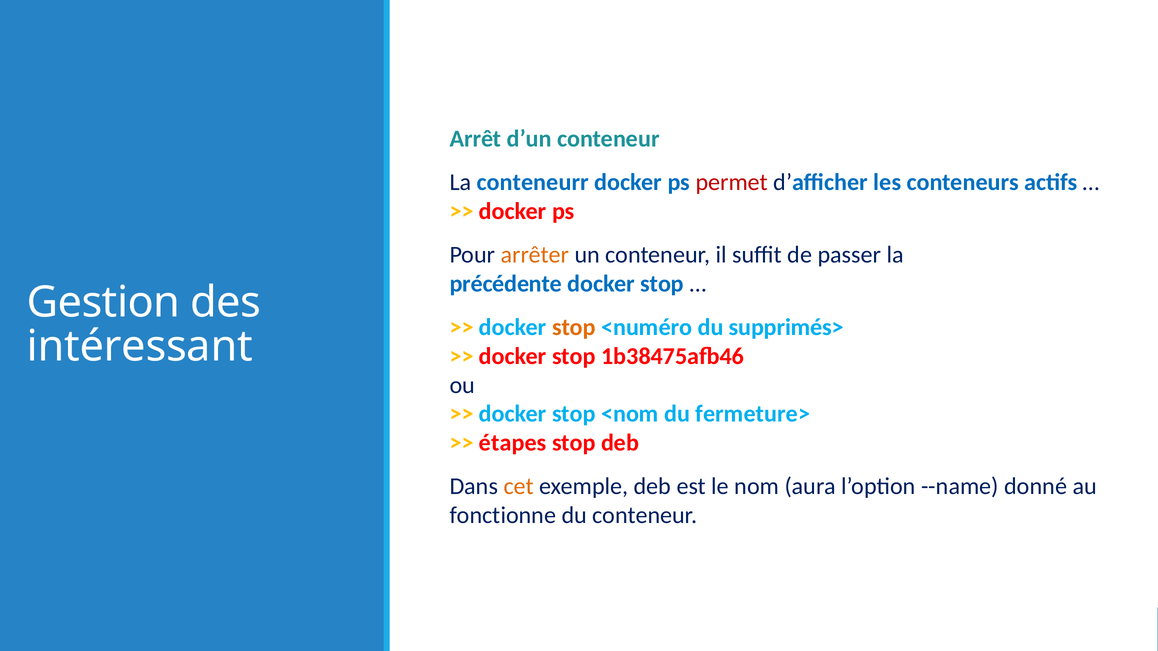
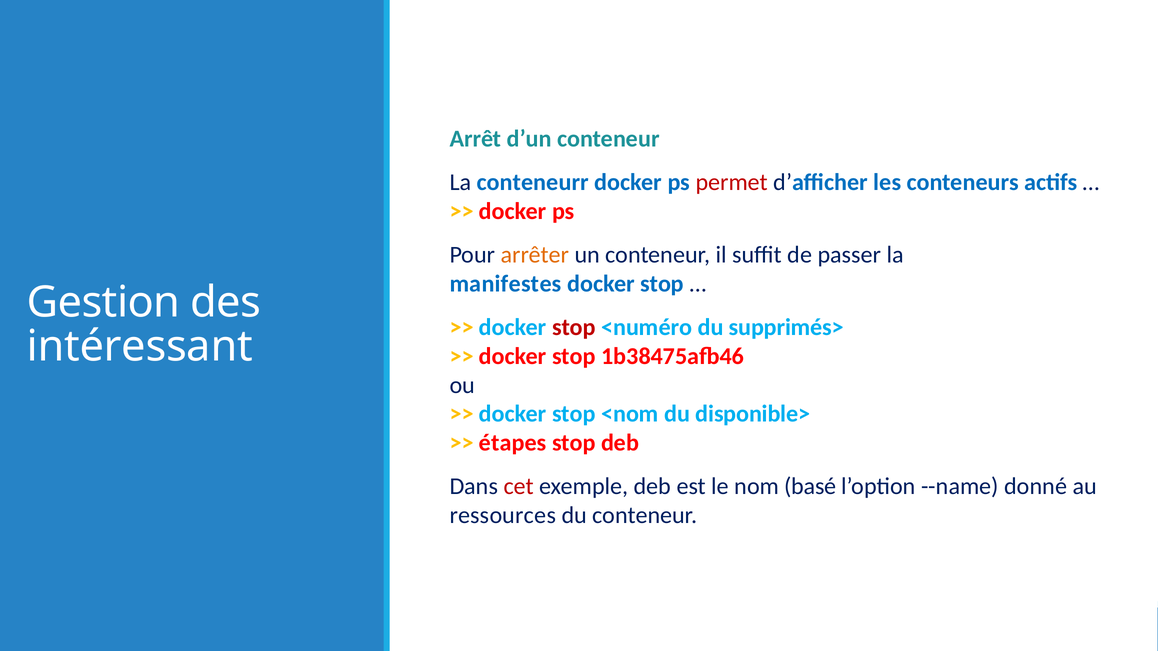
précédente: précédente -> manifestes (506, 284)
stop colour: orange -> red (574, 327)
fermeture>: fermeture> -> disponible> (753, 414)
cet colour: orange -> red (519, 487)
aura: aura -> basé (810, 487)
fonctionne: fonctionne -> ressources (503, 516)
